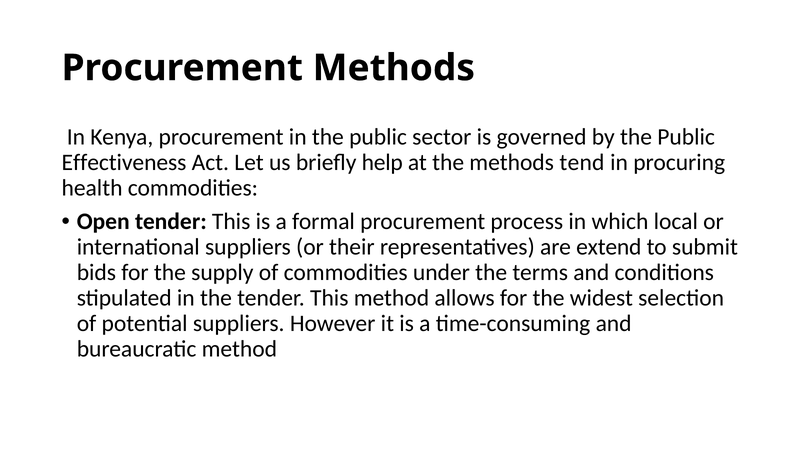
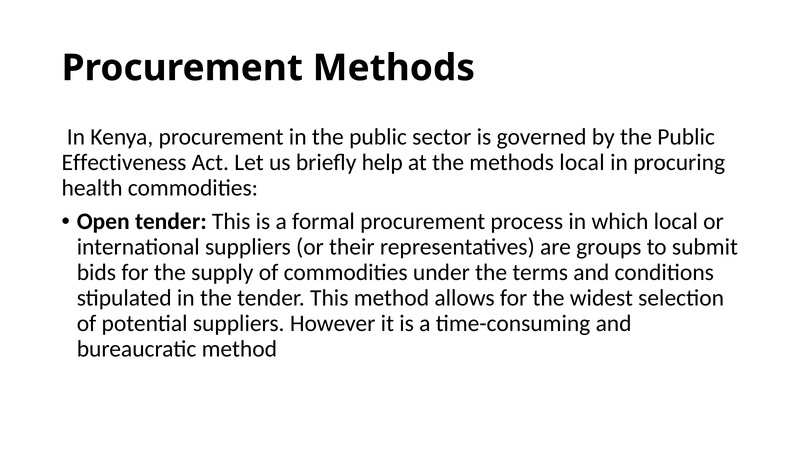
methods tend: tend -> local (582, 162)
extend: extend -> groups (609, 247)
